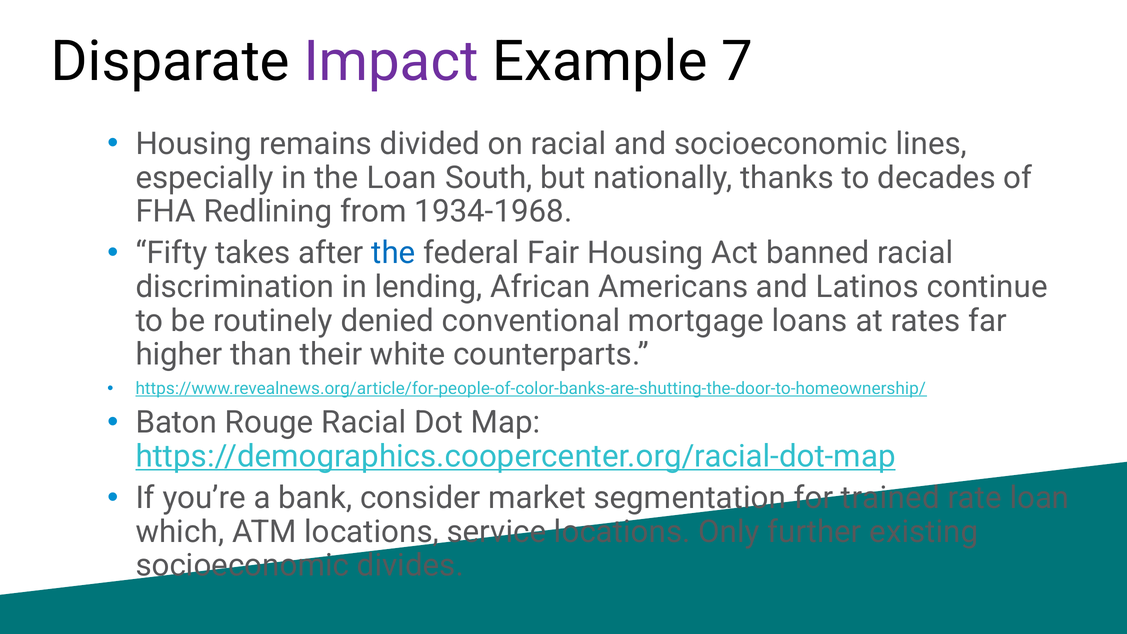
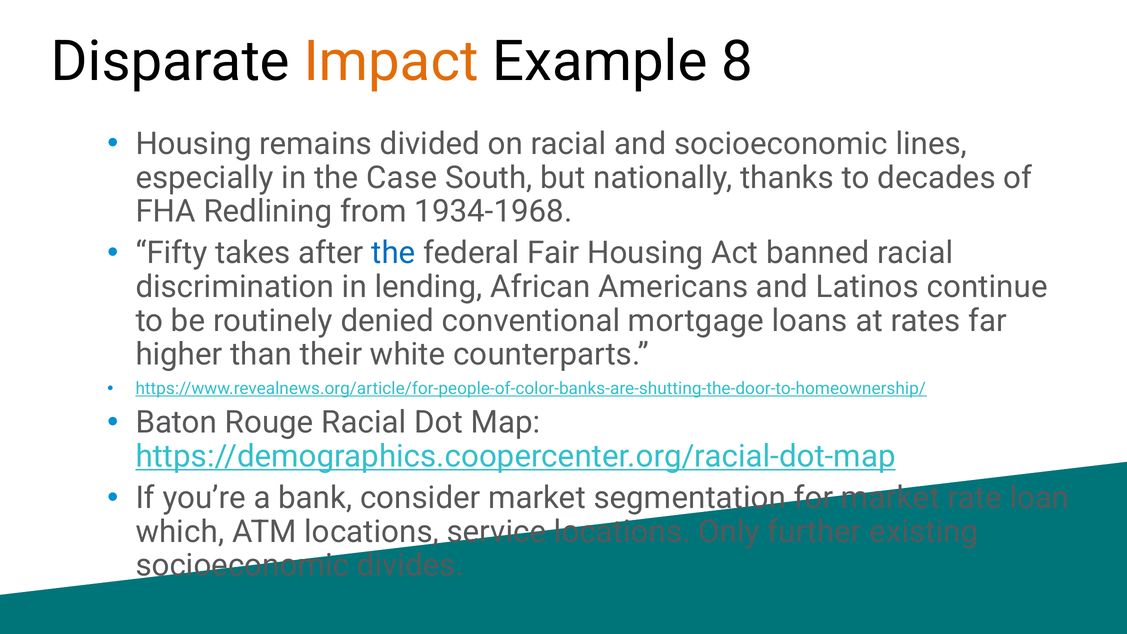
Impact colour: purple -> orange (391, 62)
7: 7 -> 8 (737, 62)
the Loan: Loan -> Case (402, 178)
for trained: trained -> market (890, 498)
